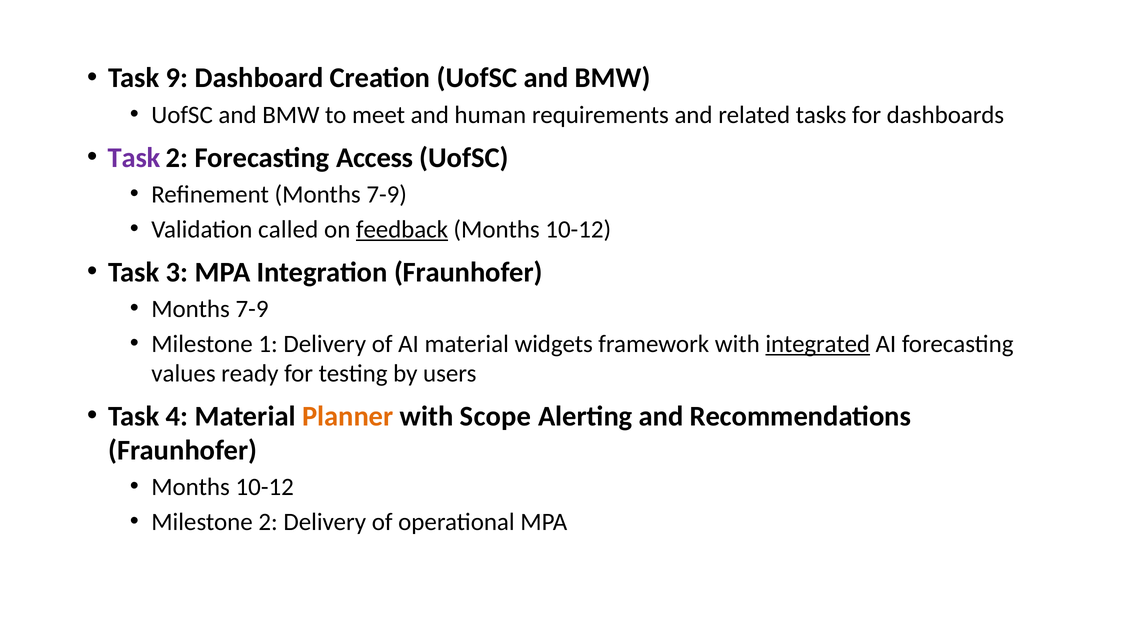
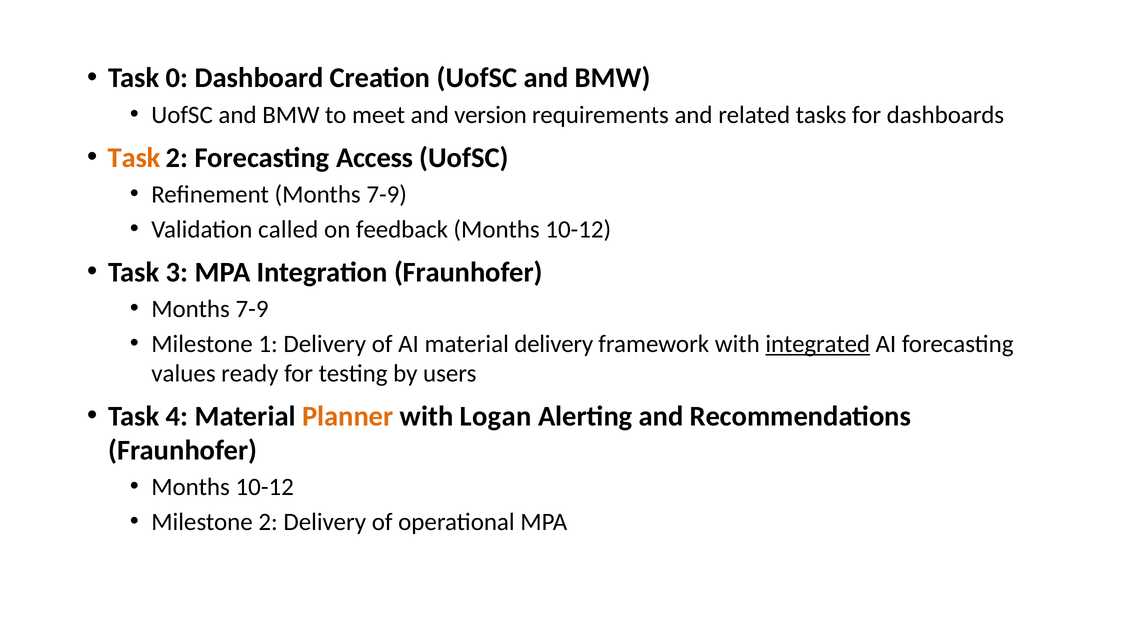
9: 9 -> 0 (177, 78)
human: human -> version (490, 115)
Task colour: purple -> orange (134, 158)
feedback underline: present -> none (402, 230)
material widgets: widgets -> delivery (554, 344)
Scope: Scope -> Logan (496, 417)
